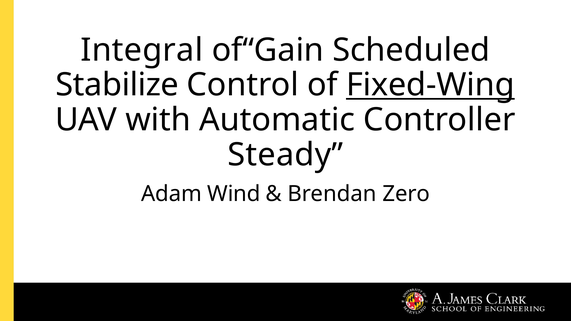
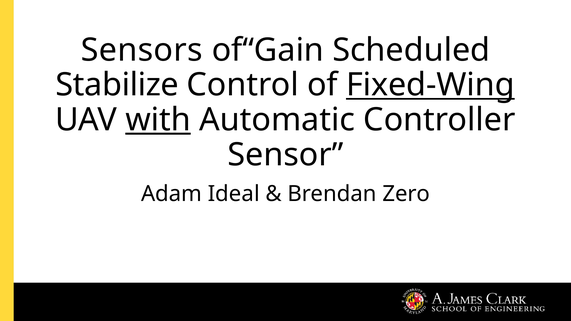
Integral: Integral -> Sensors (142, 50)
with underline: none -> present (158, 120)
Steady: Steady -> Sensor (285, 155)
Wind: Wind -> Ideal (234, 194)
